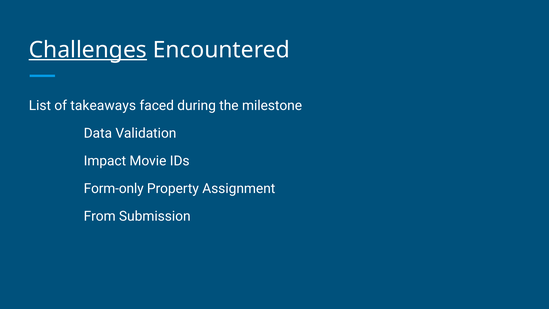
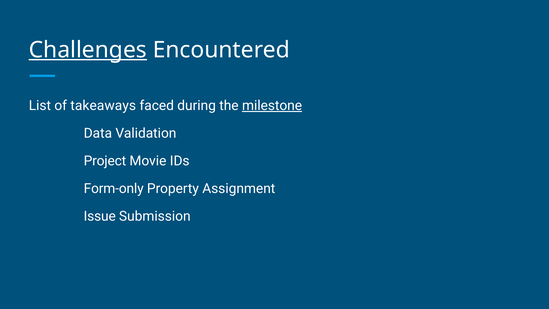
milestone underline: none -> present (272, 106)
Impact: Impact -> Project (105, 161)
From: From -> Issue (100, 216)
